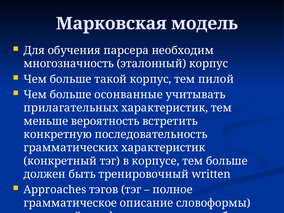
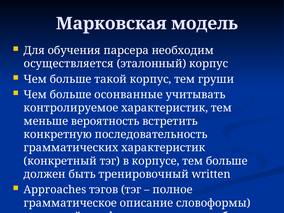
многозначность: многозначность -> осуществляется (69, 64)
пилой: пилой -> груши (216, 79)
прилагательных: прилагательных -> контролируемое (71, 108)
